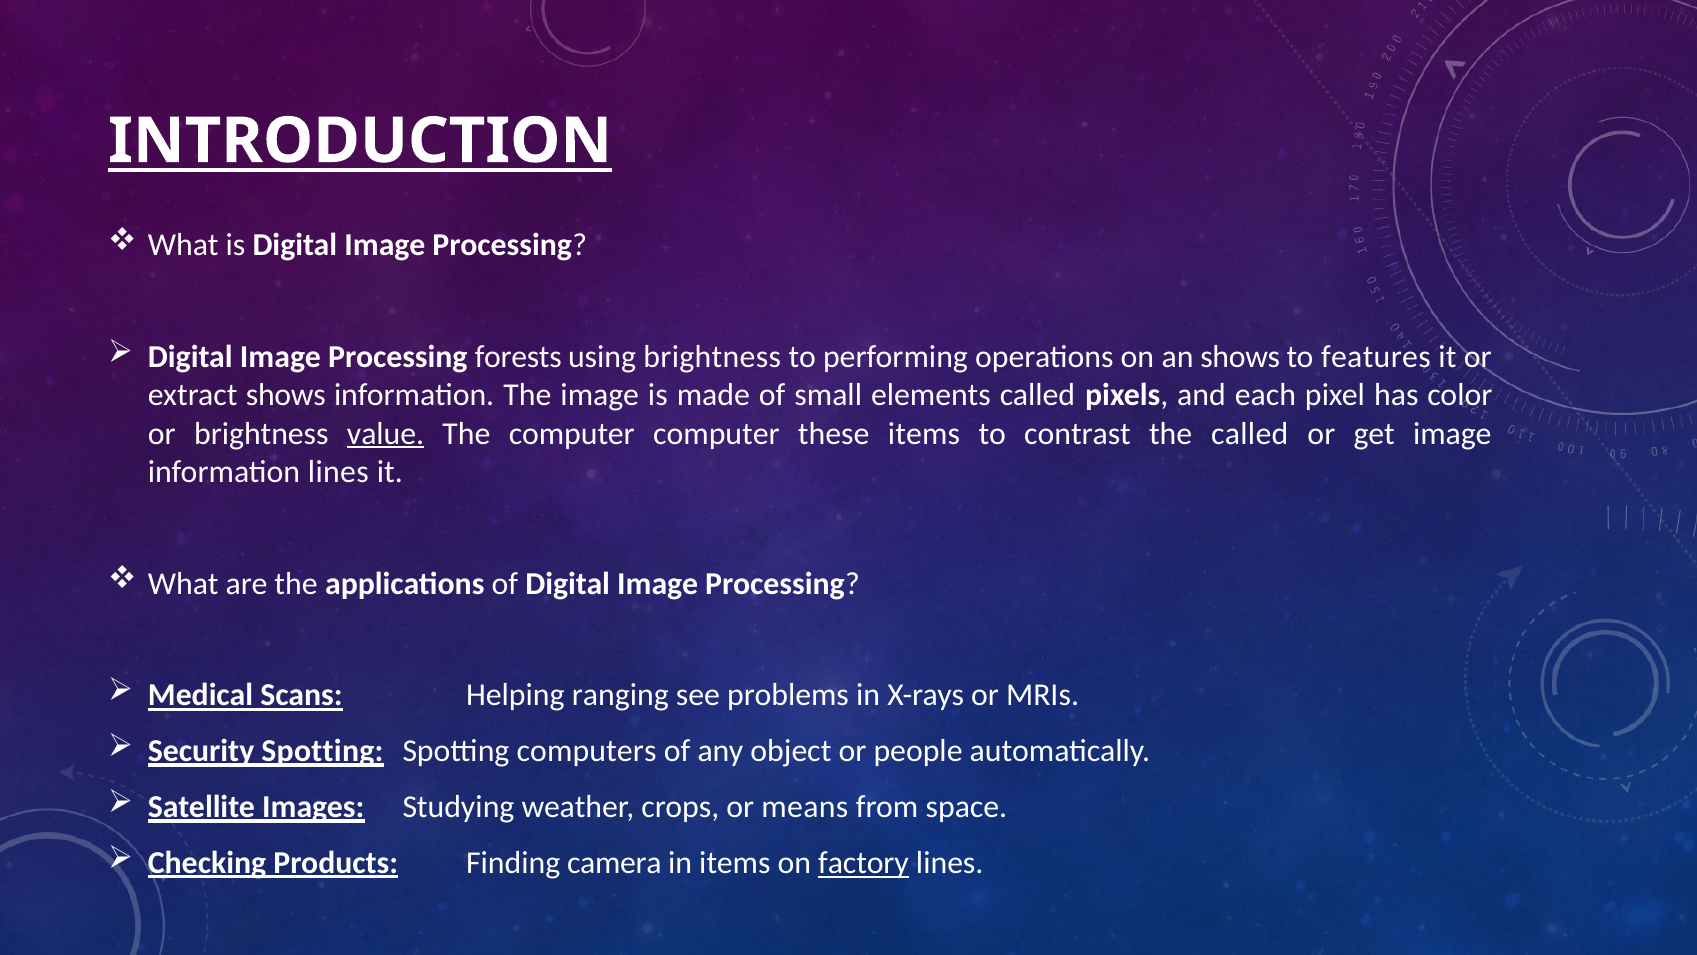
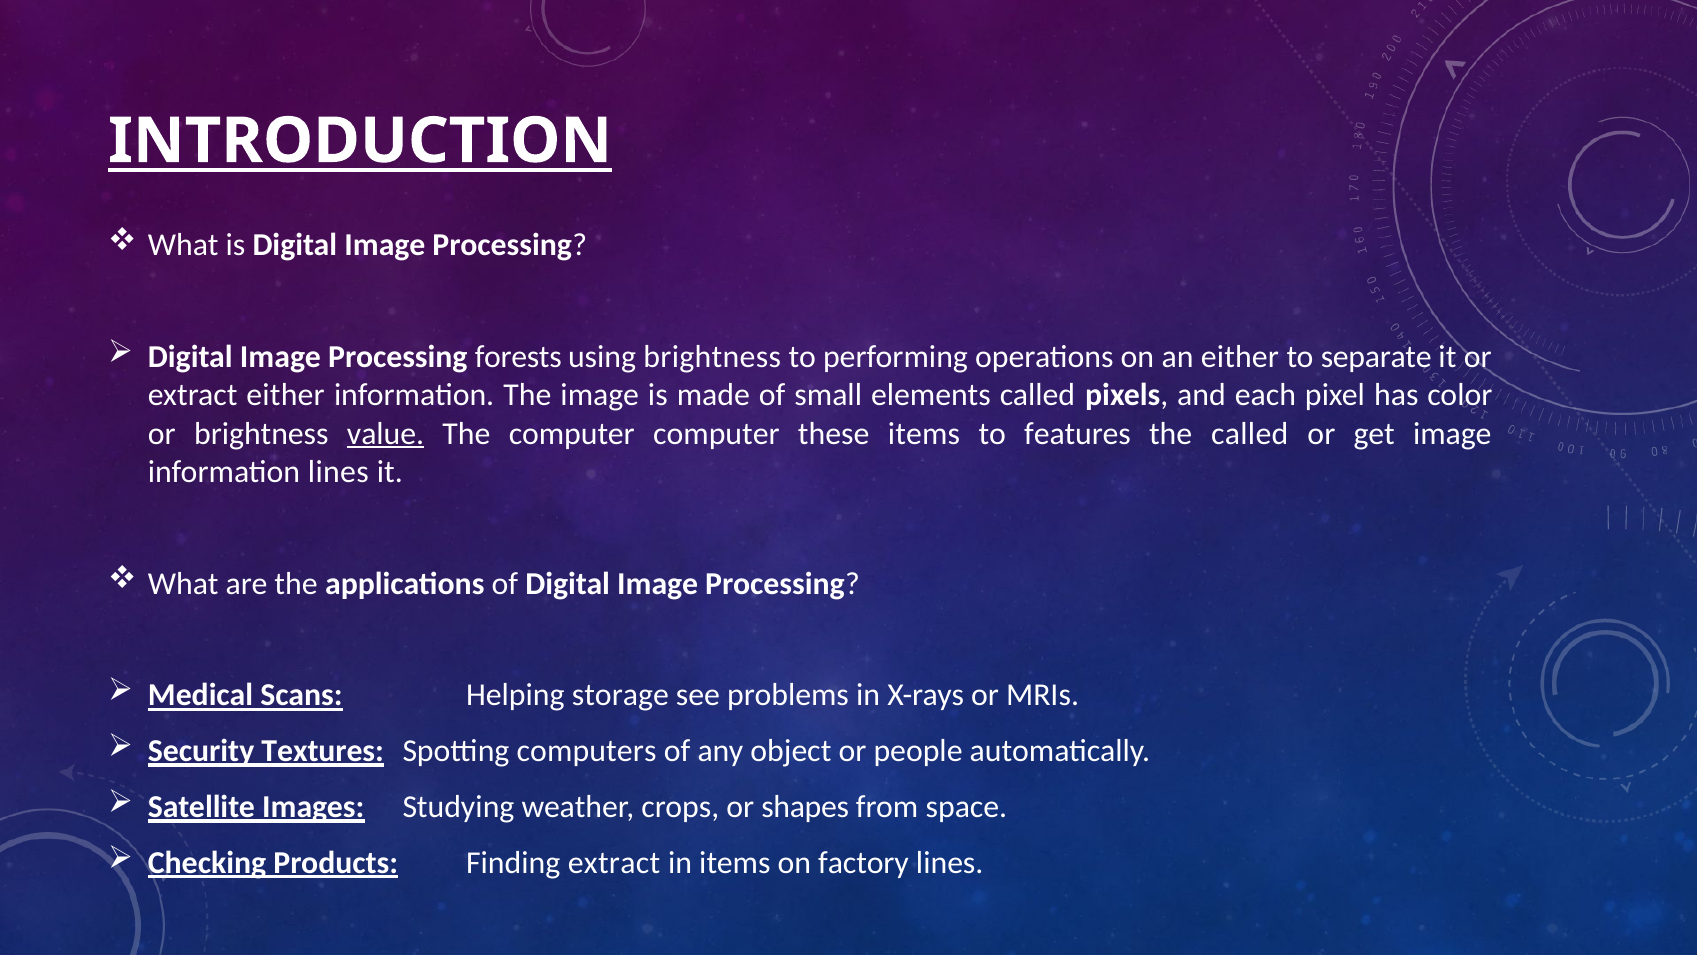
an shows: shows -> either (1240, 357)
features: features -> separate (1376, 357)
extract shows: shows -> either (286, 395)
contrast: contrast -> features (1078, 433)
ranging: ranging -> storage (620, 695)
Security Spotting: Spotting -> Textures (323, 751)
means: means -> shapes (805, 807)
Finding camera: camera -> extract (614, 863)
factory underline: present -> none (864, 863)
